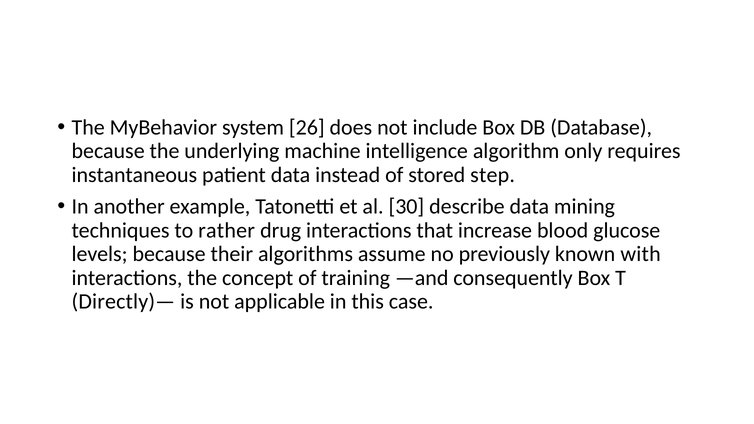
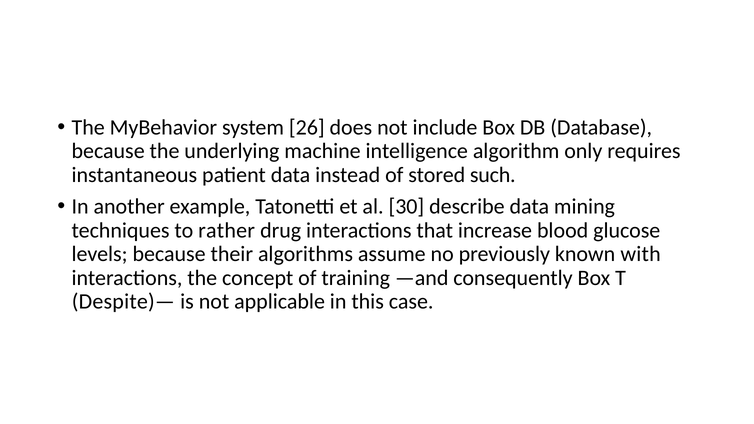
step: step -> such (493, 175)
Directly)—: Directly)— -> Despite)— (123, 302)
